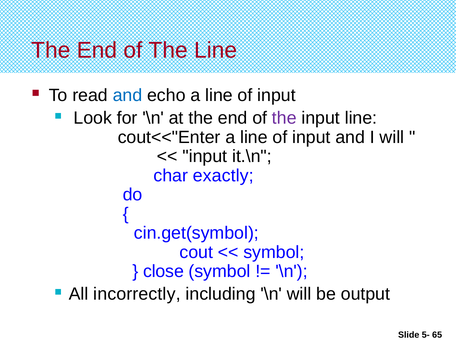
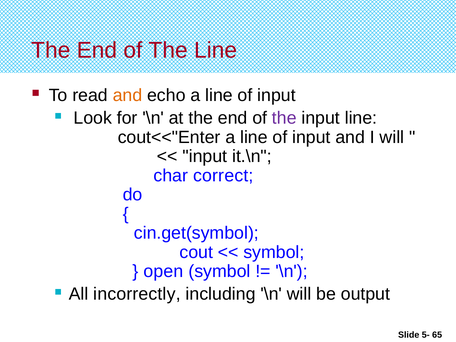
and colour: blue -> orange (127, 95)
exactly: exactly -> correct (223, 176)
close: close -> open (163, 271)
